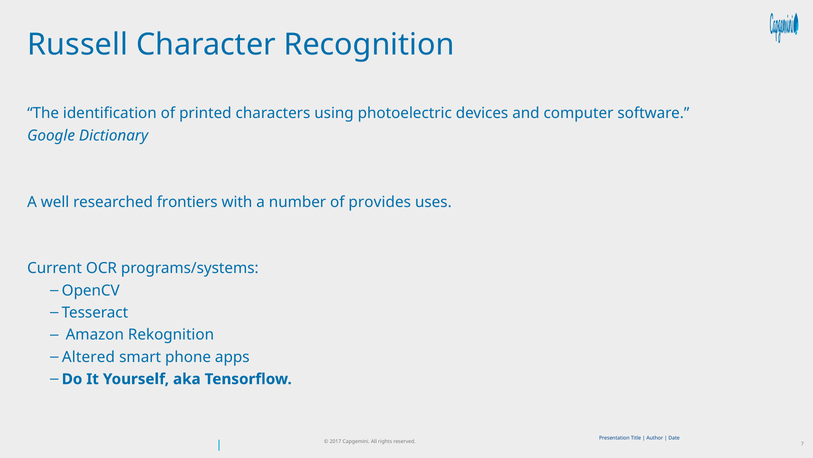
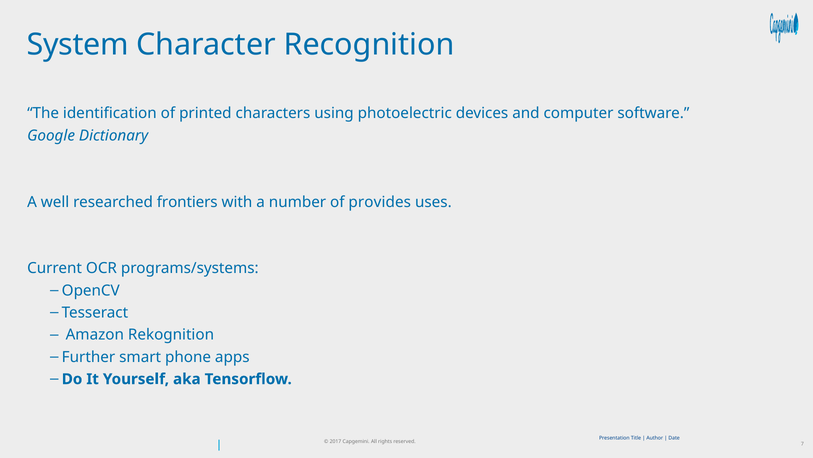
Russell: Russell -> System (78, 44)
Altered: Altered -> Further (88, 356)
